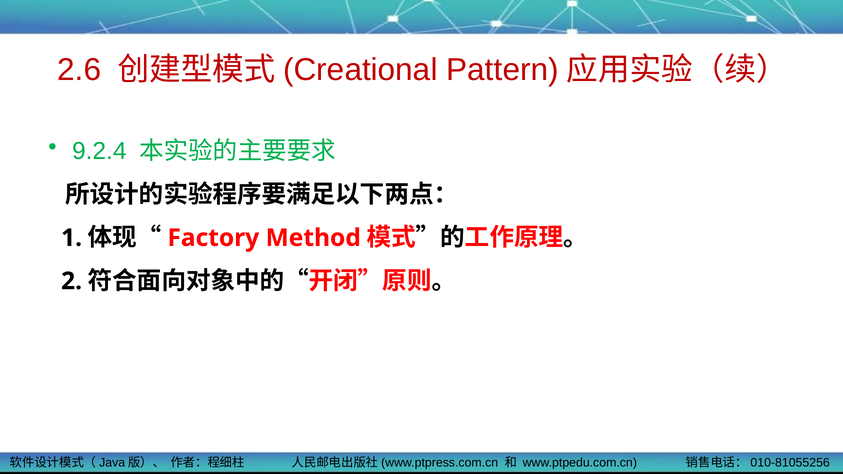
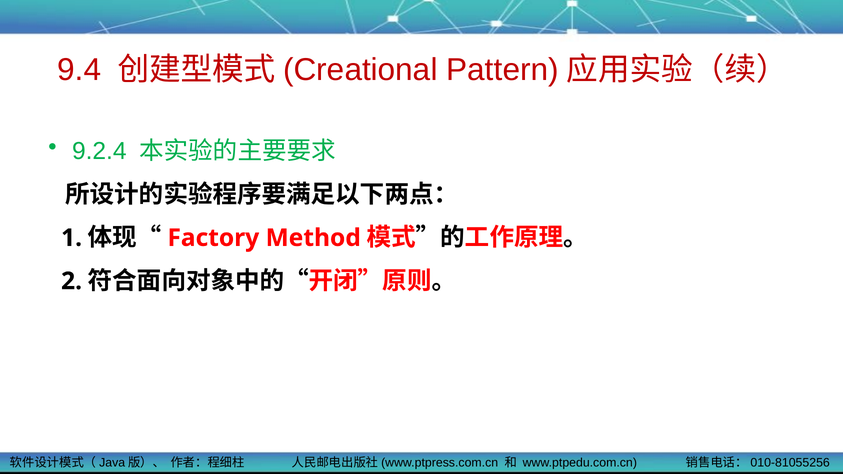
2.6: 2.6 -> 9.4 (79, 70)
